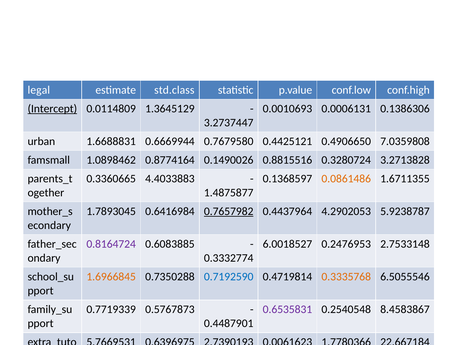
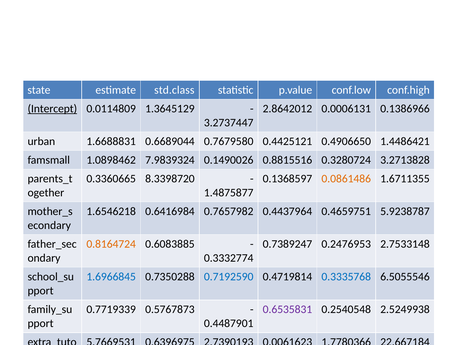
legal: legal -> state (39, 90)
0.0010693: 0.0010693 -> 2.8642012 (287, 109)
0.1386306: 0.1386306 -> 0.1386966 (405, 109)
0.6669944: 0.6669944 -> 0.6689044 (170, 141)
7.0359808: 7.0359808 -> 1.4486421 (405, 141)
0.8774164: 0.8774164 -> 7.9839324 (170, 160)
4.4033883: 4.4033883 -> 8.3398720 (170, 179)
1.7893045: 1.7893045 -> 1.6546218 (111, 211)
0.7657982 underline: present -> none (229, 211)
4.2902053: 4.2902053 -> 0.4659751 (346, 211)
0.8164724 colour: purple -> orange (111, 244)
6.0018527: 6.0018527 -> 0.7389247 (287, 244)
1.6966845 colour: orange -> blue (111, 277)
0.3335768 colour: orange -> blue (346, 277)
8.4583867: 8.4583867 -> 2.5249938 (405, 309)
